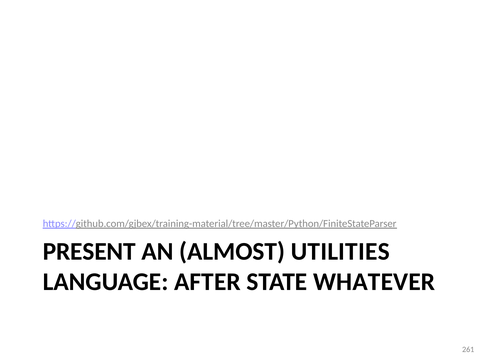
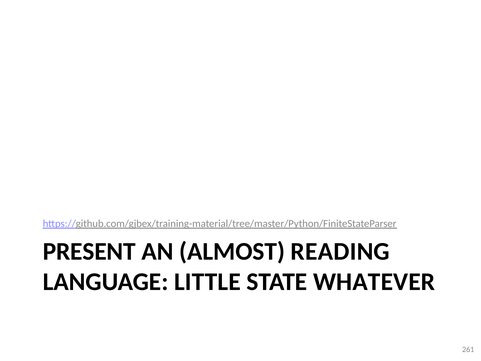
UTILITIES: UTILITIES -> READING (340, 251)
AFTER: AFTER -> LITTLE (207, 282)
